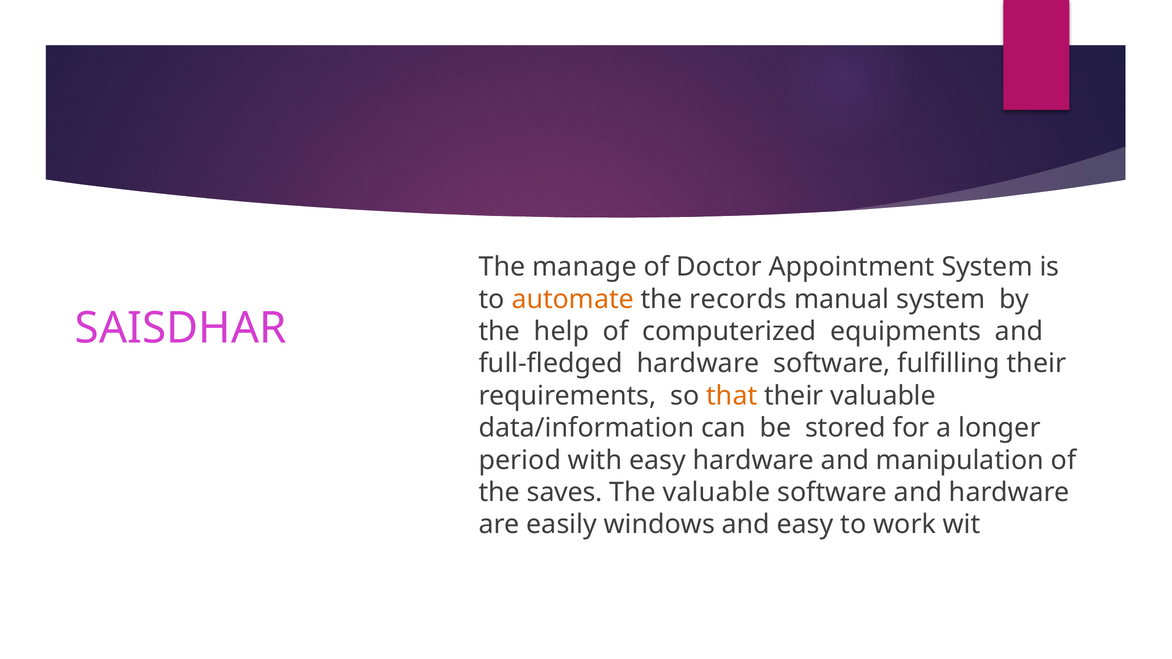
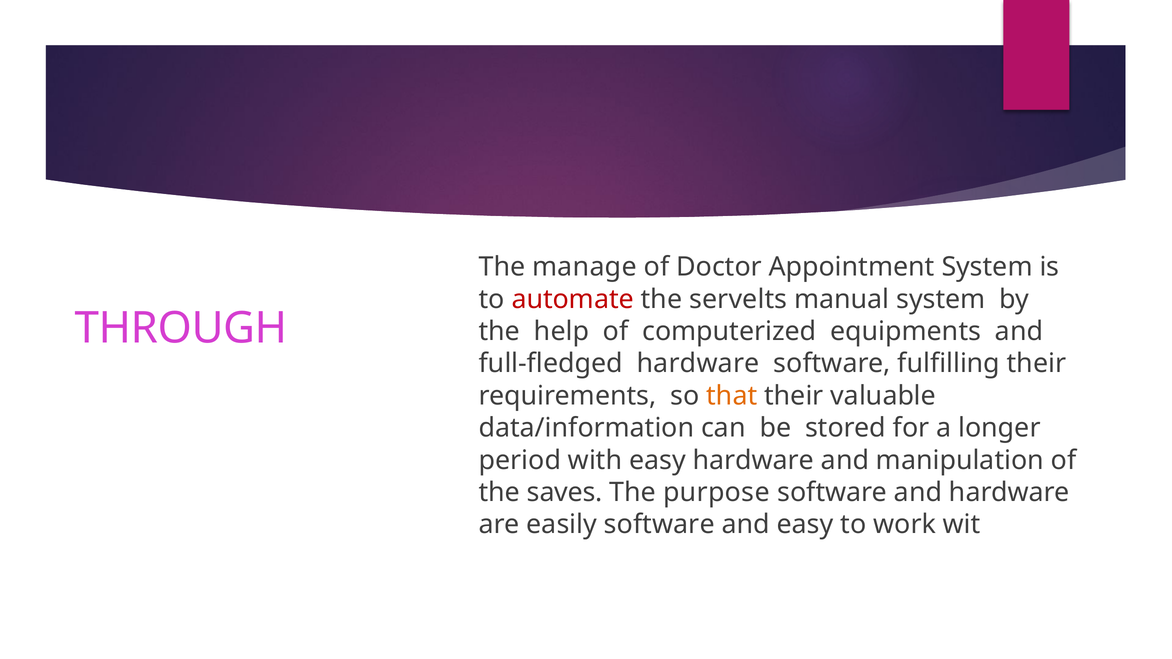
automate colour: orange -> red (573, 299)
records: records -> servelts (738, 299)
SAISDHAR: SAISDHAR -> THROUGH (181, 328)
The valuable: valuable -> purpose (716, 493)
easily windows: windows -> software (659, 525)
